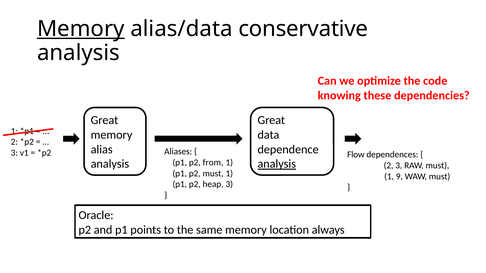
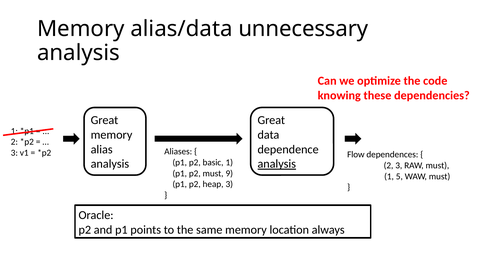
Memory underline: present -> none (81, 29)
conservative: conservative -> unnecessary (303, 29)
from: from -> basic (213, 163)
p2 must 1: 1 -> 9 (229, 174)
9: 9 -> 5 (399, 177)
